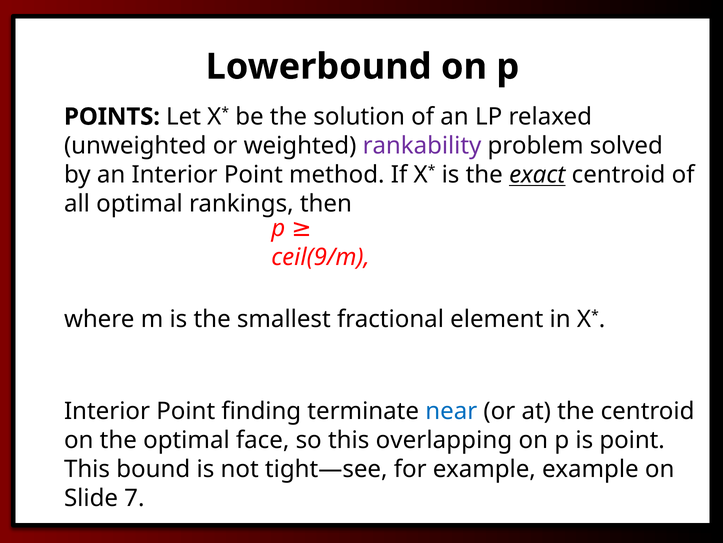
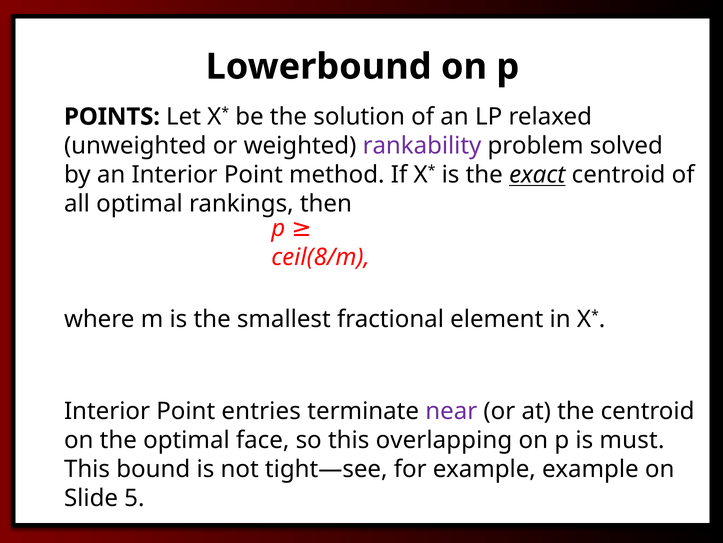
ceil(9/m: ceil(9/m -> ceil(8/m (321, 257)
finding: finding -> entries (261, 411)
near colour: blue -> purple (451, 411)
is point: point -> must (632, 440)
7: 7 -> 5 (134, 497)
